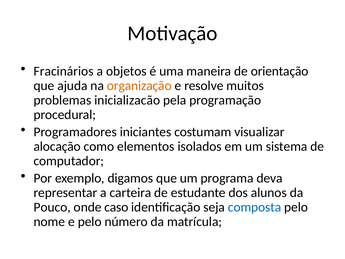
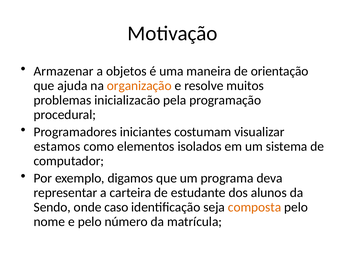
Fracinários: Fracinários -> Armazenar (64, 71)
alocação: alocação -> estamos (57, 146)
Pouco: Pouco -> Sendo (52, 207)
composta colour: blue -> orange (255, 207)
